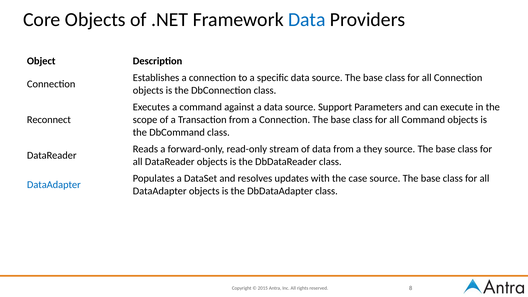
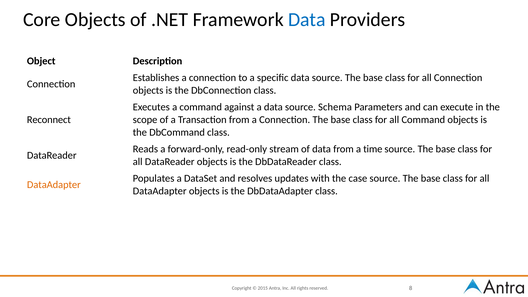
Support: Support -> Schema (335, 107)
they: they -> time (373, 149)
DataAdapter colour: blue -> orange (54, 185)
